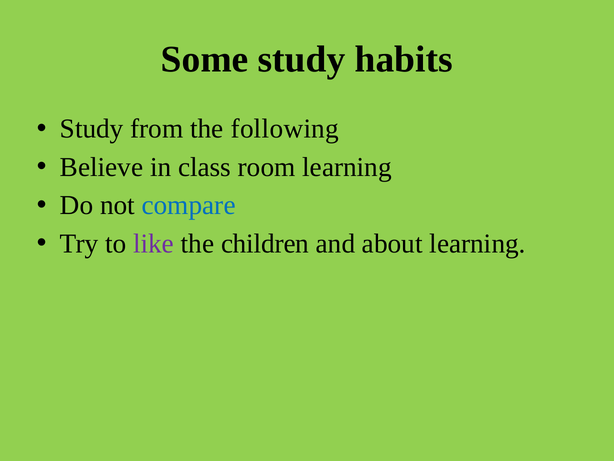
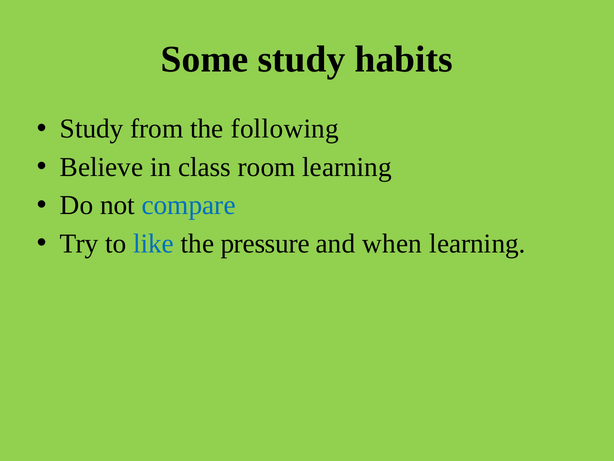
like colour: purple -> blue (154, 243)
children: children -> pressure (265, 243)
about: about -> when (392, 243)
